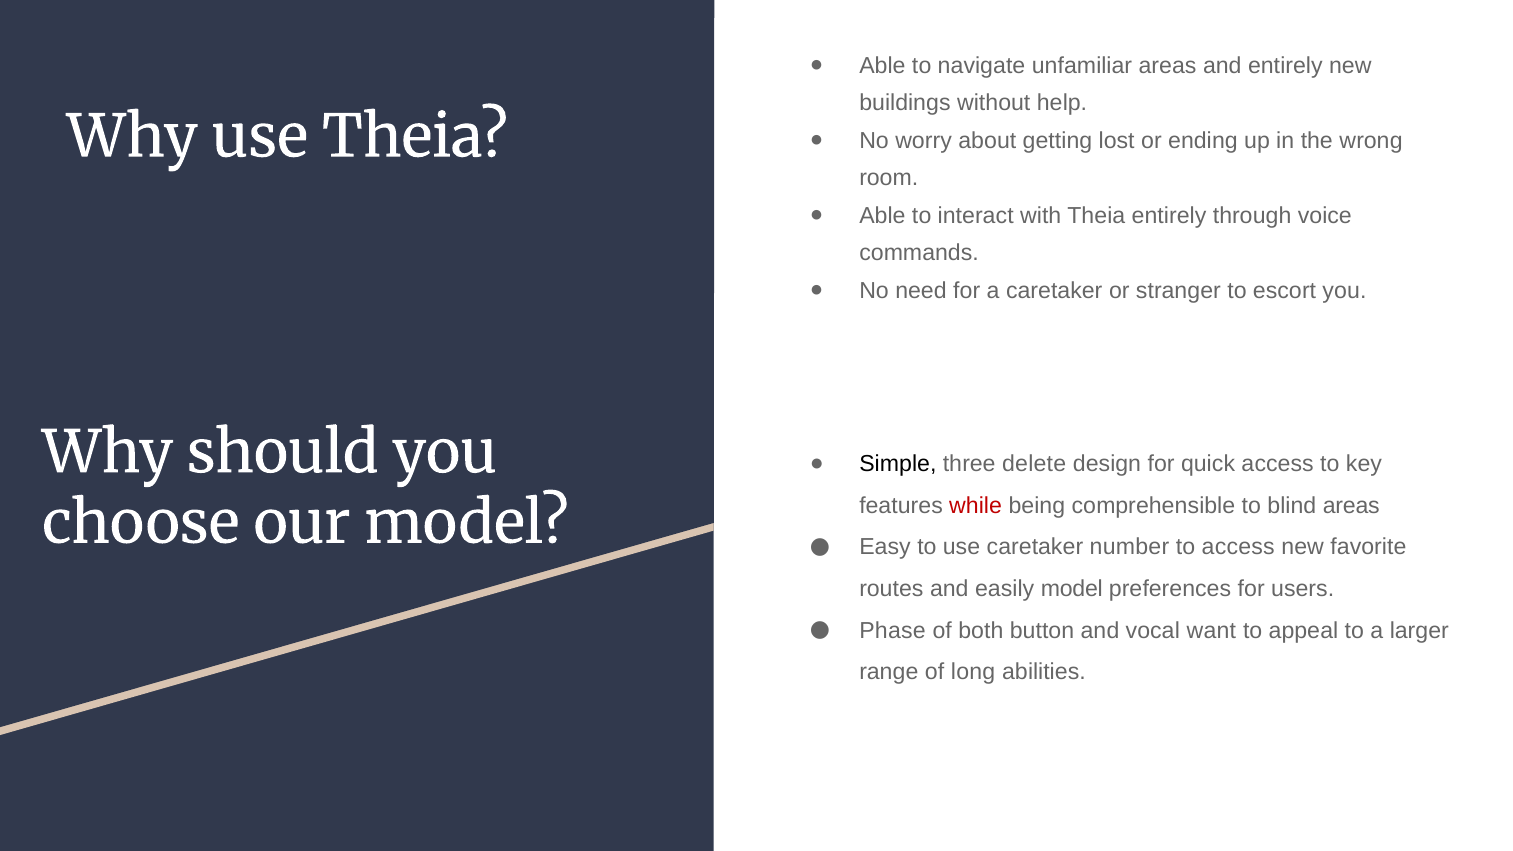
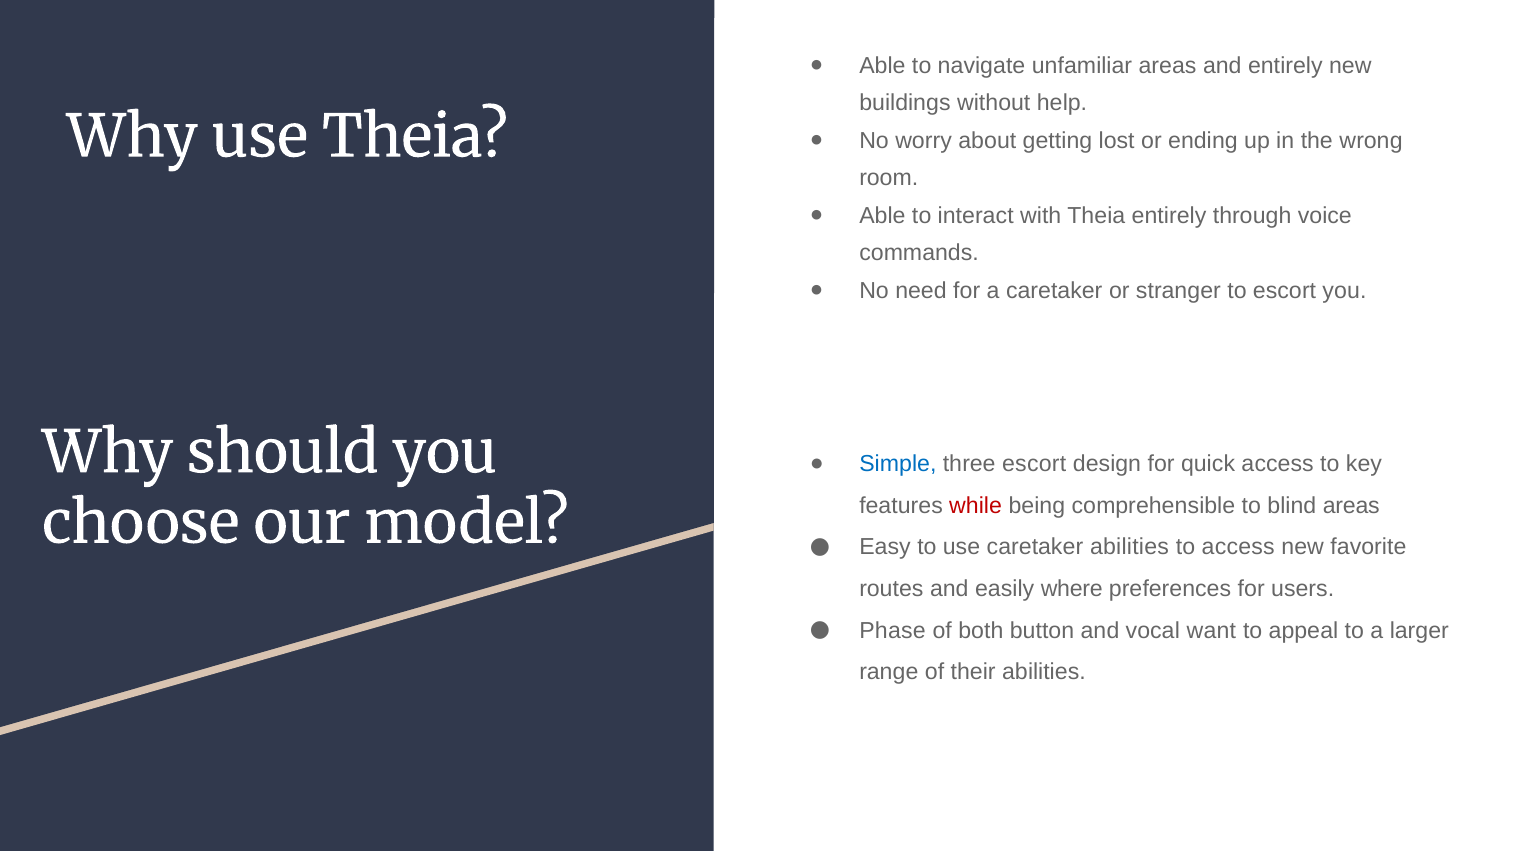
Simple colour: black -> blue (898, 464)
three delete: delete -> escort (1034, 464)
caretaker number: number -> abilities (1129, 547)
easily model: model -> where (1072, 589)
long: long -> their (973, 672)
